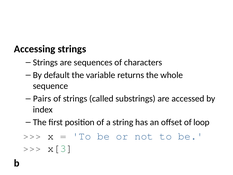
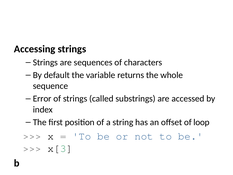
Pairs: Pairs -> Error (42, 99)
